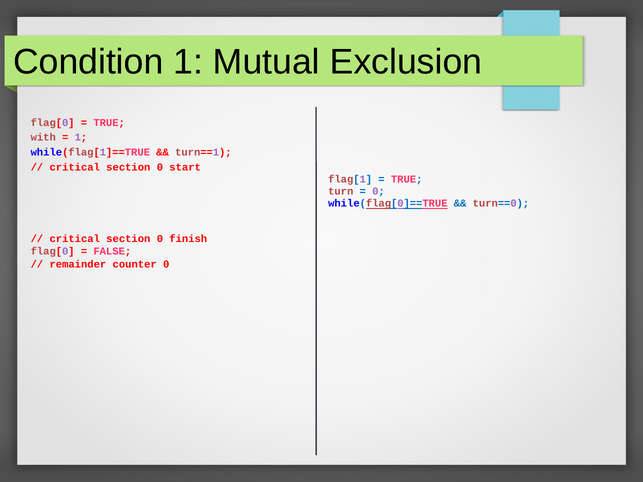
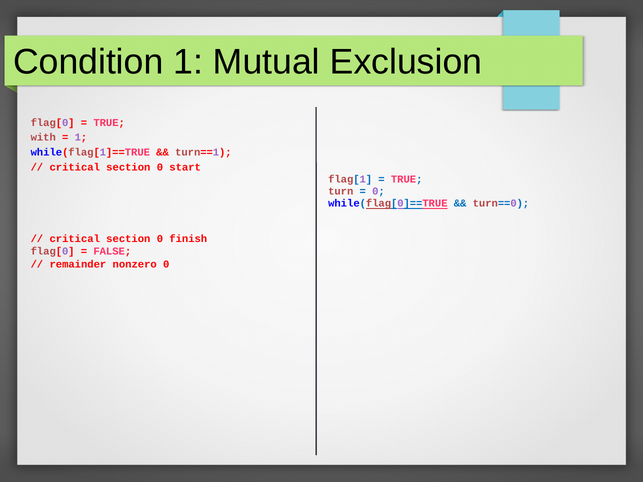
counter: counter -> nonzero (135, 264)
